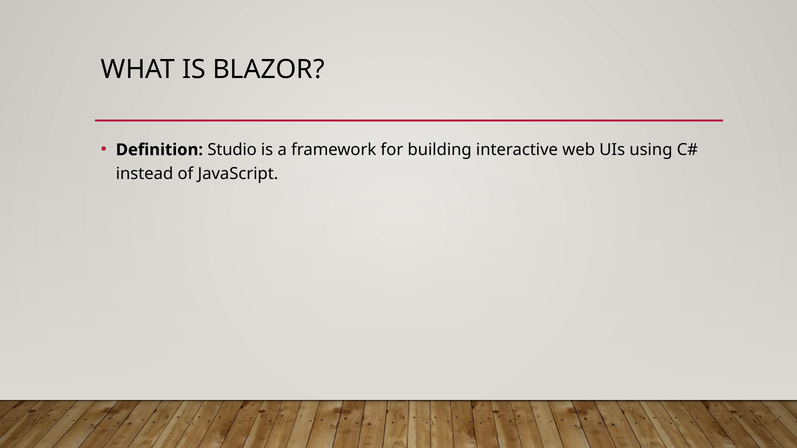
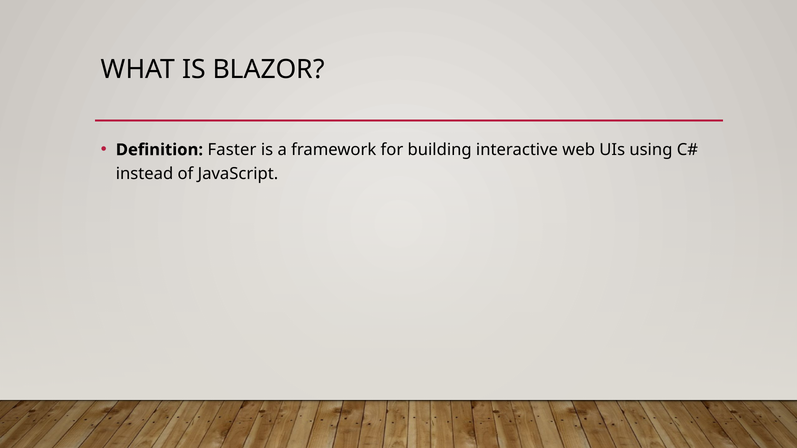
Studio: Studio -> Faster (232, 150)
